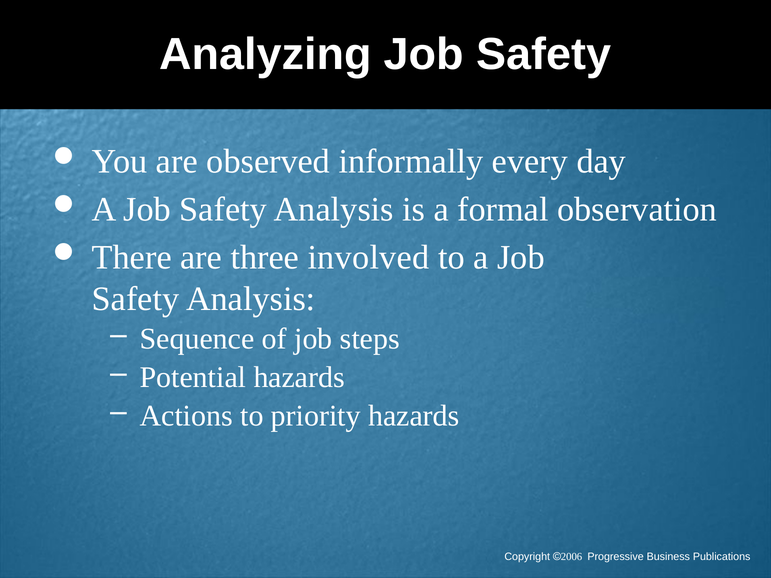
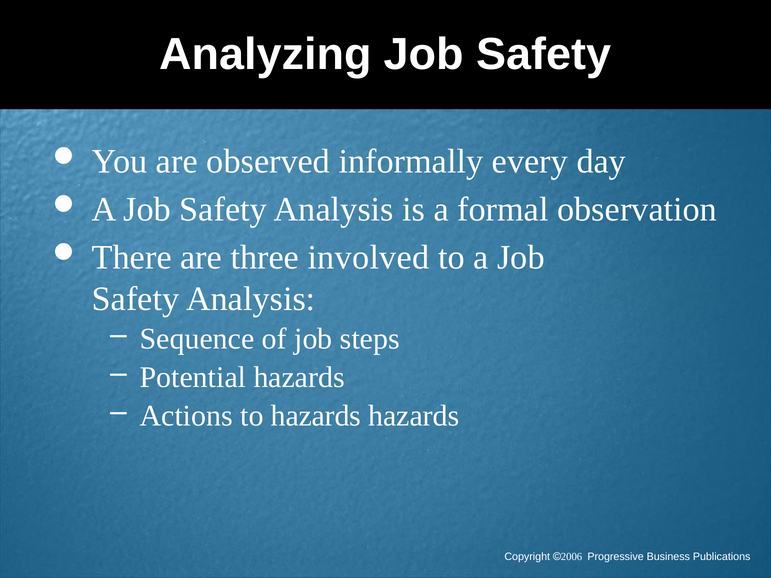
to priority: priority -> hazards (316, 416)
